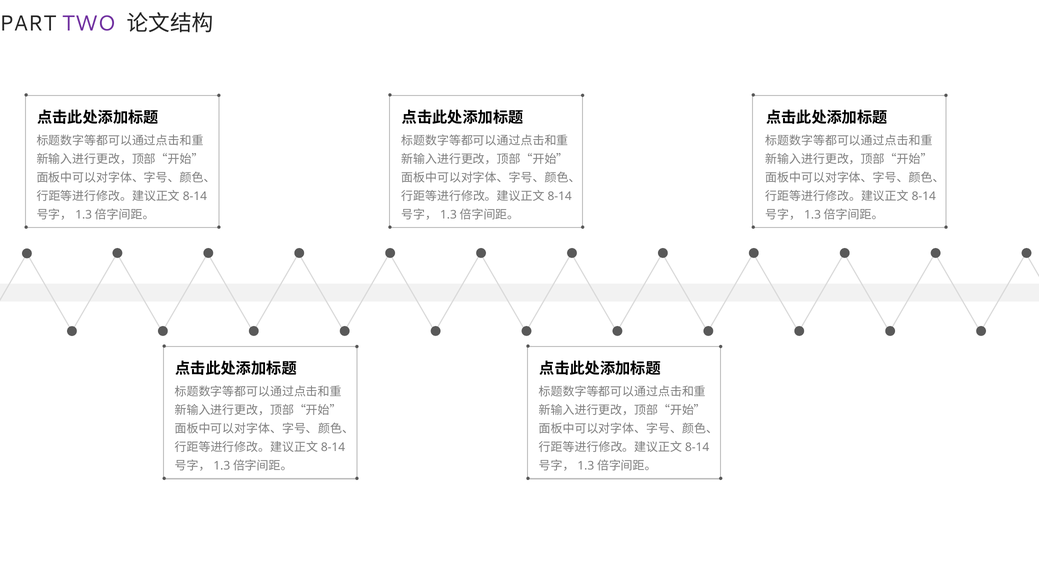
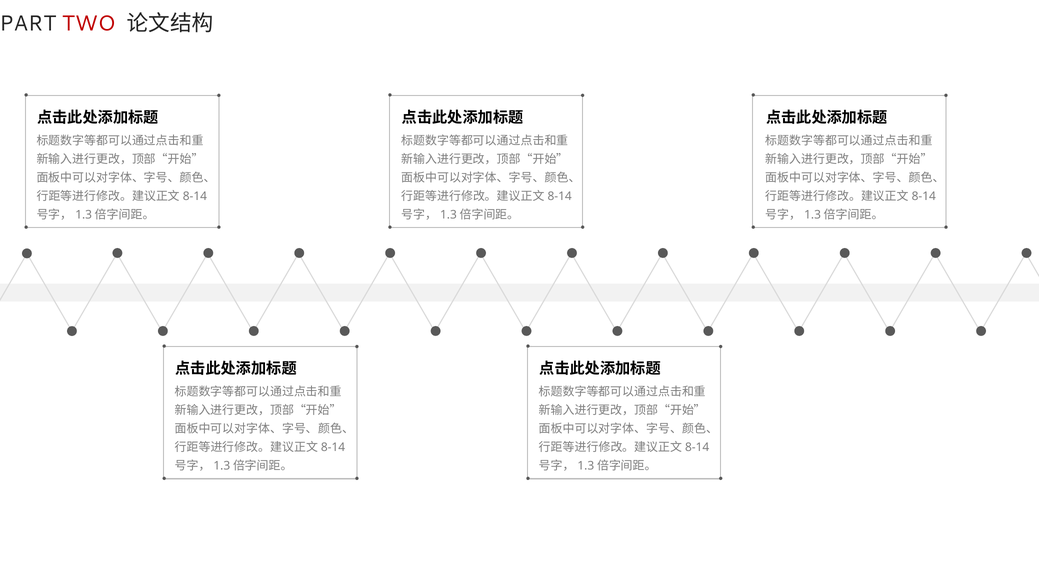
TWO colour: purple -> red (89, 24)
